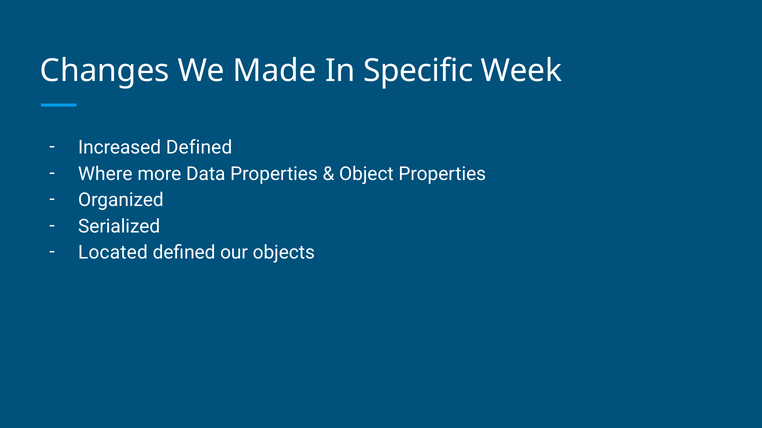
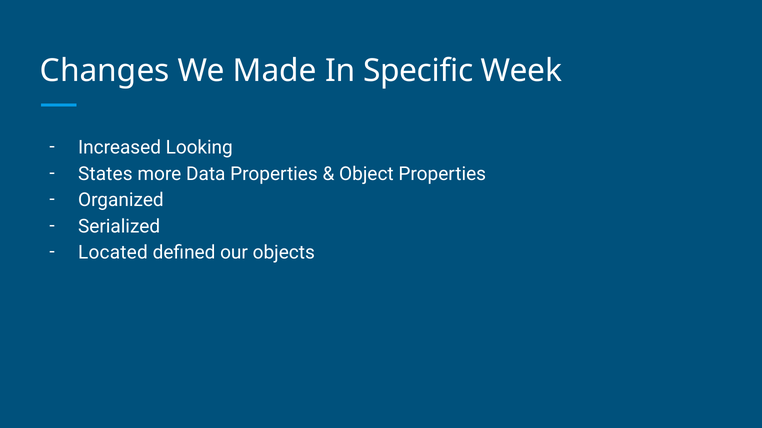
Increased Defined: Defined -> Looking (199, 148)
Where: Where -> States (105, 174)
